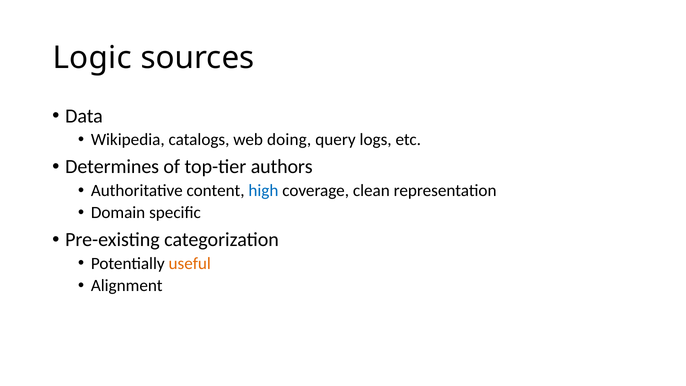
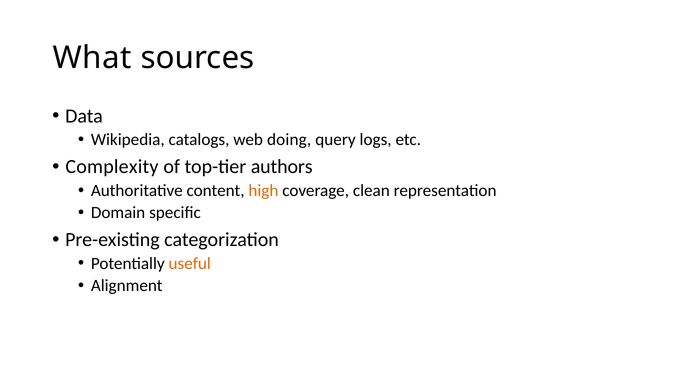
Logic: Logic -> What (92, 58)
Determines: Determines -> Complexity (112, 167)
high colour: blue -> orange (263, 190)
